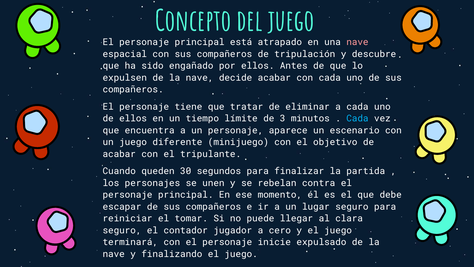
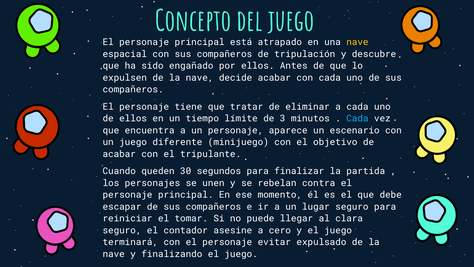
nave colour: pink -> yellow (357, 42)
jugador: jugador -> asesine (233, 230)
inicie: inicie -> evitar (274, 242)
